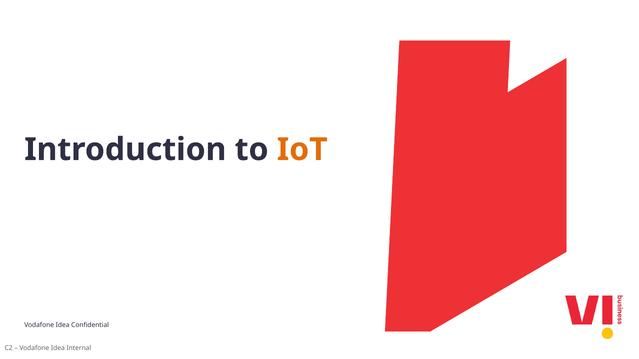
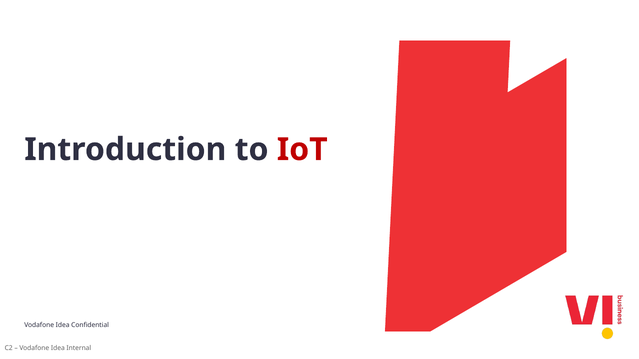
IoT colour: orange -> red (302, 150)
